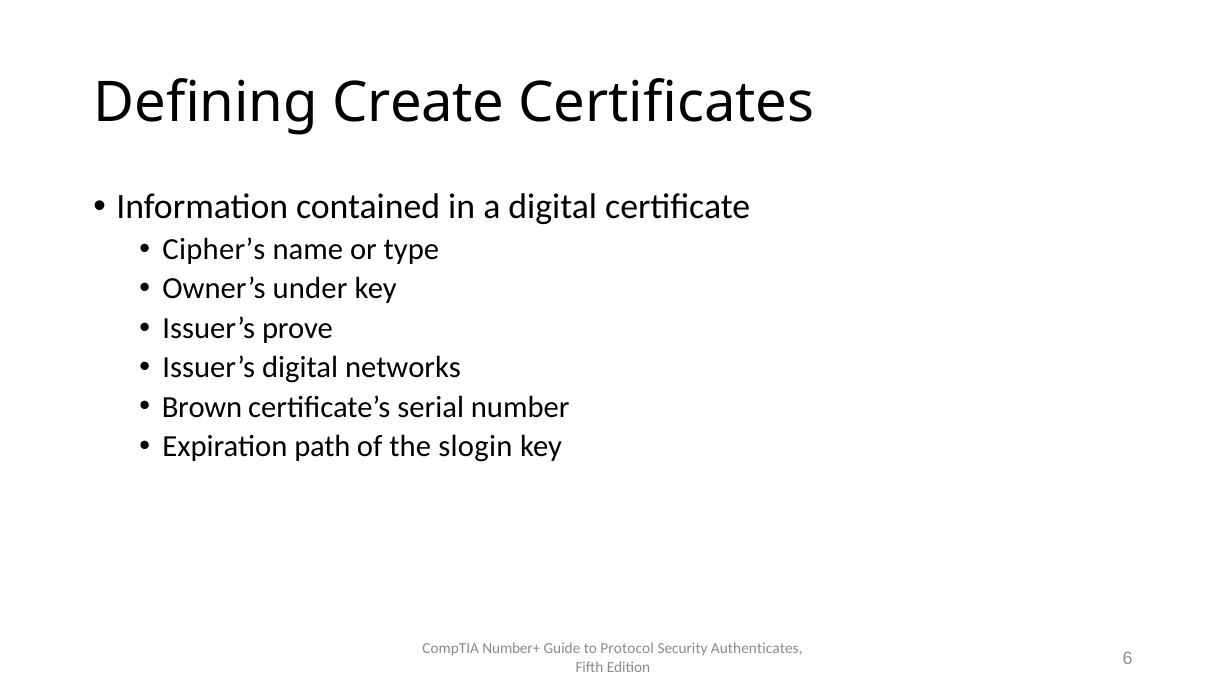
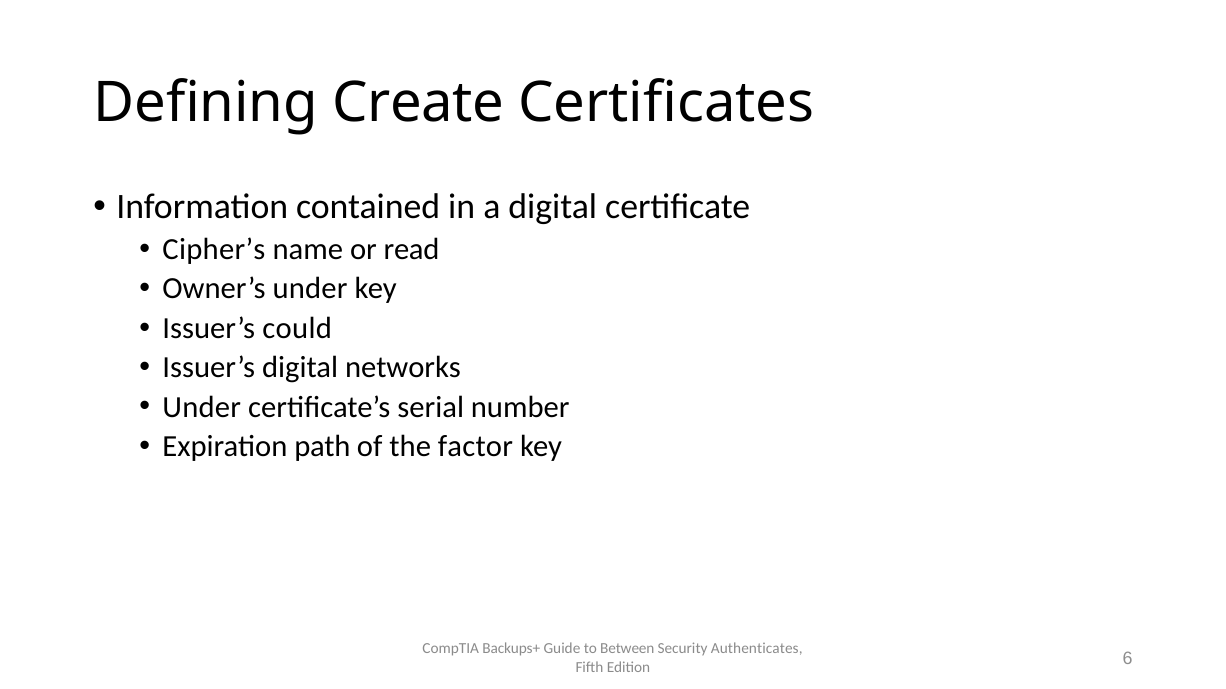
type: type -> read (412, 250)
prove: prove -> could (297, 328)
Brown: Brown -> Under (202, 407)
slogin: slogin -> factor (475, 447)
Number+: Number+ -> Backups+ (511, 649)
Protocol: Protocol -> Between (627, 649)
